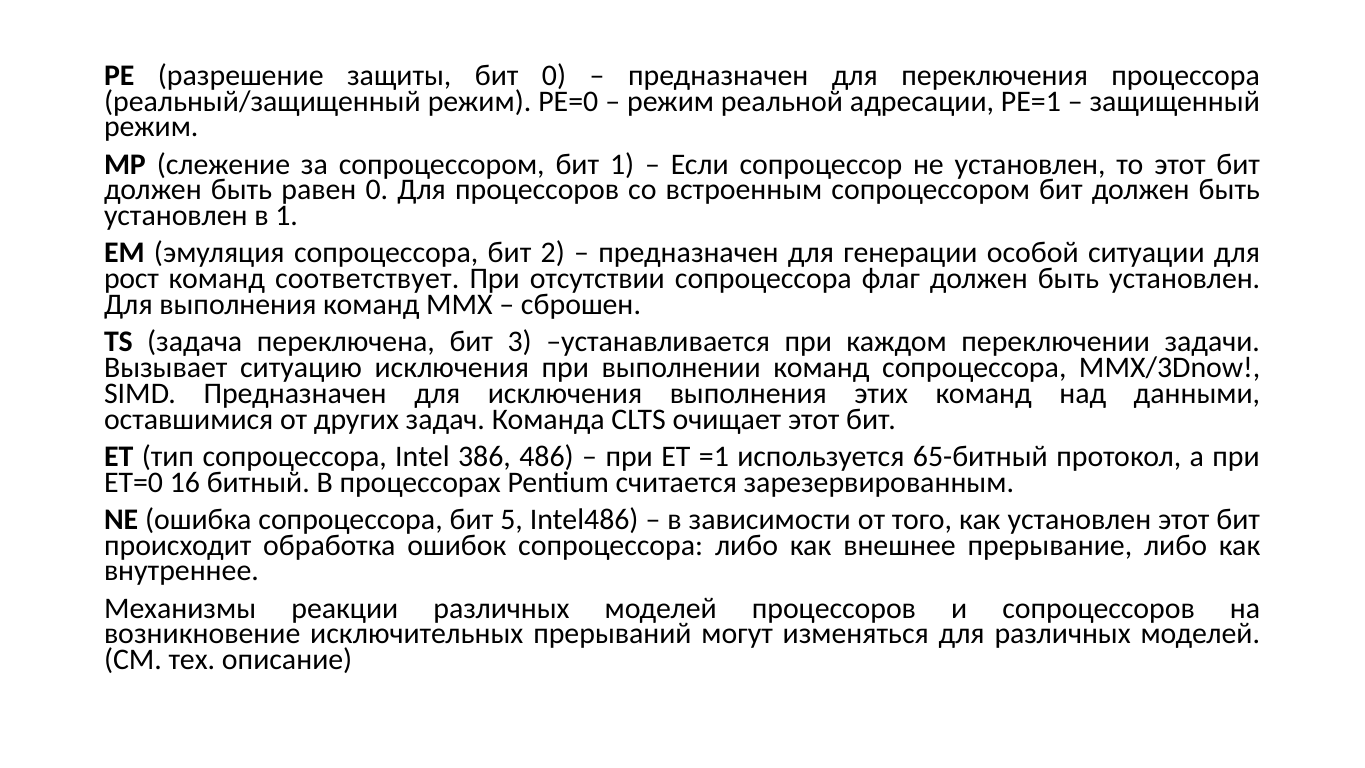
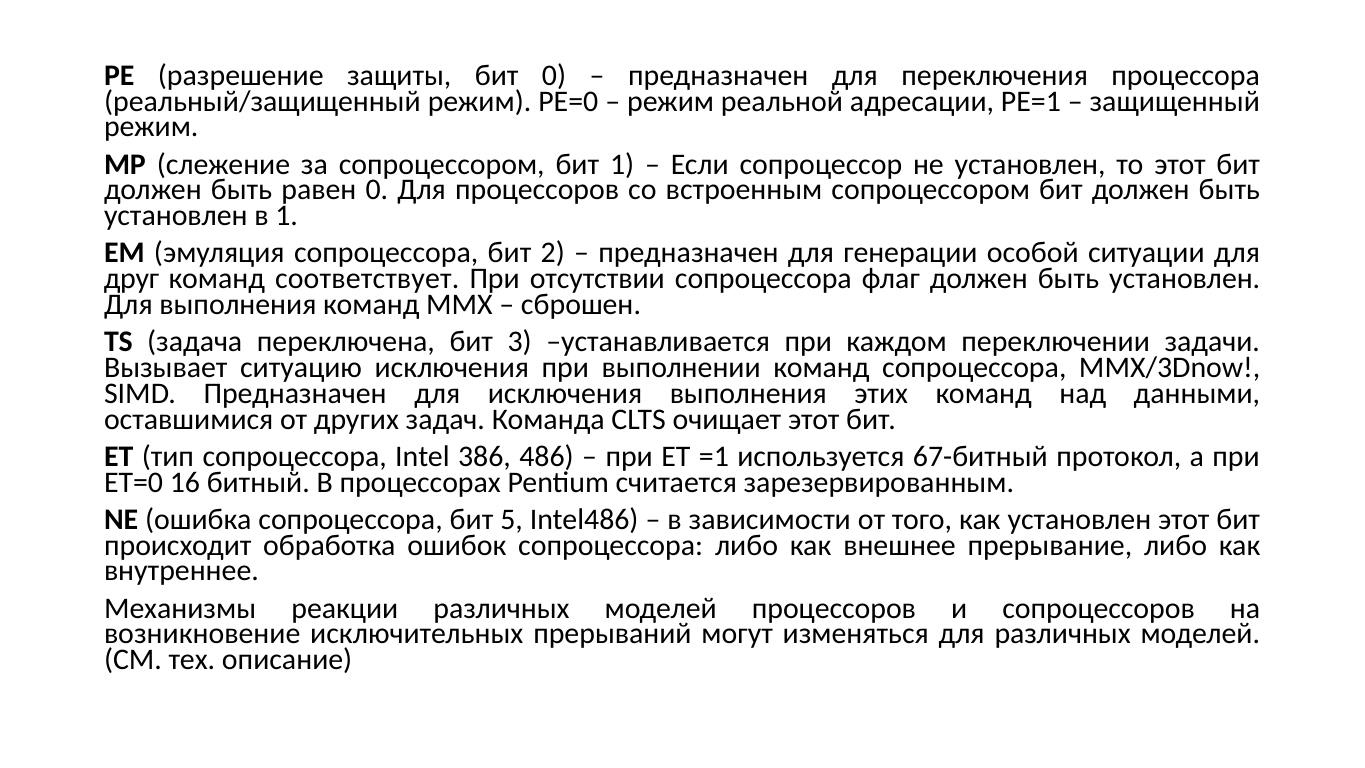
рост: рост -> друг (131, 279)
65-битный: 65-битный -> 67-битный (980, 456)
